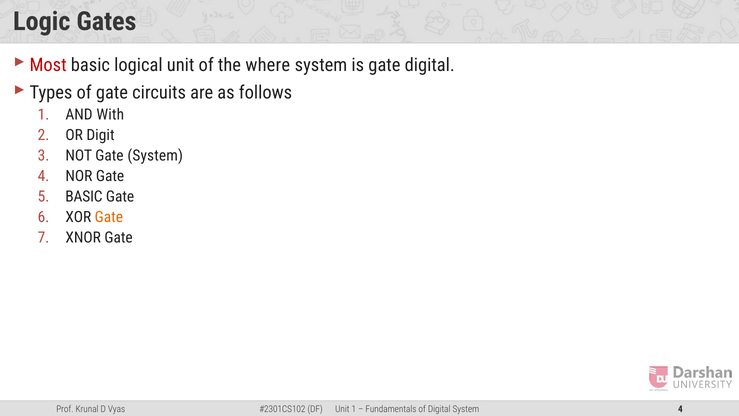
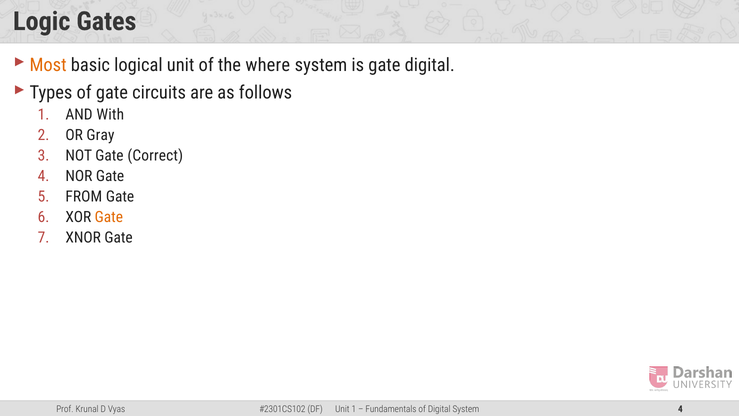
Most colour: red -> orange (48, 65)
Digit: Digit -> Gray (100, 135)
Gate System: System -> Correct (155, 156)
BASIC: BASIC -> FROM (84, 197)
